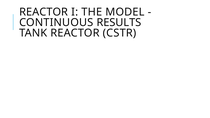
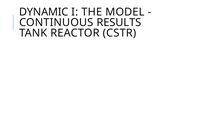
REACTOR: REACTOR -> DYNAMIC (44, 12)
